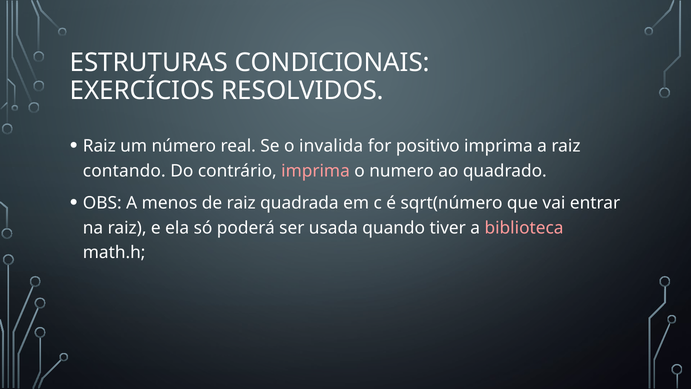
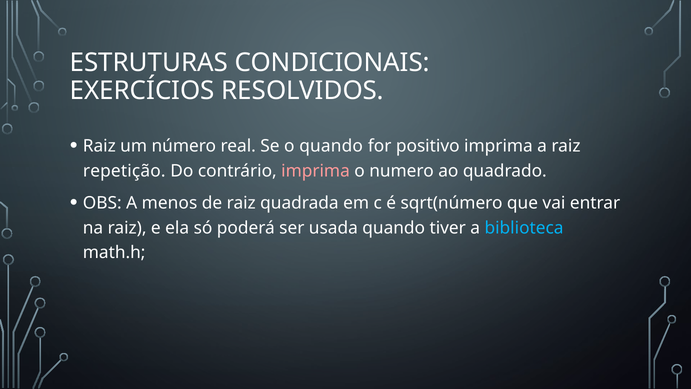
o invalida: invalida -> quando (331, 146)
contando: contando -> repetição (124, 171)
biblioteca colour: pink -> light blue (524, 228)
